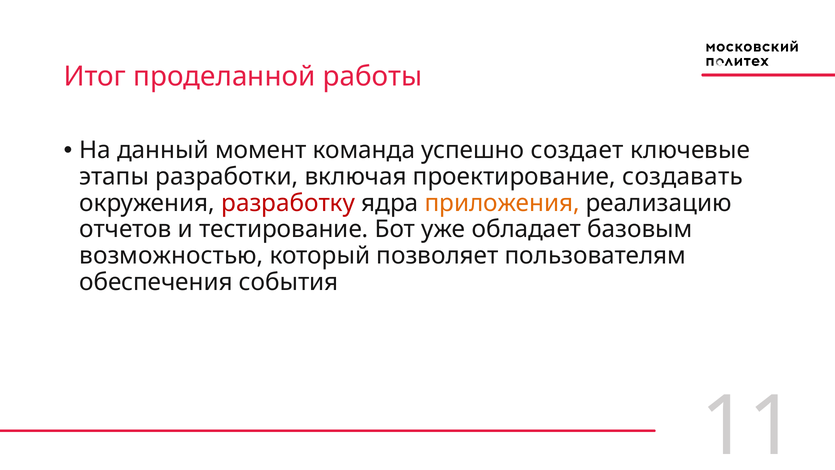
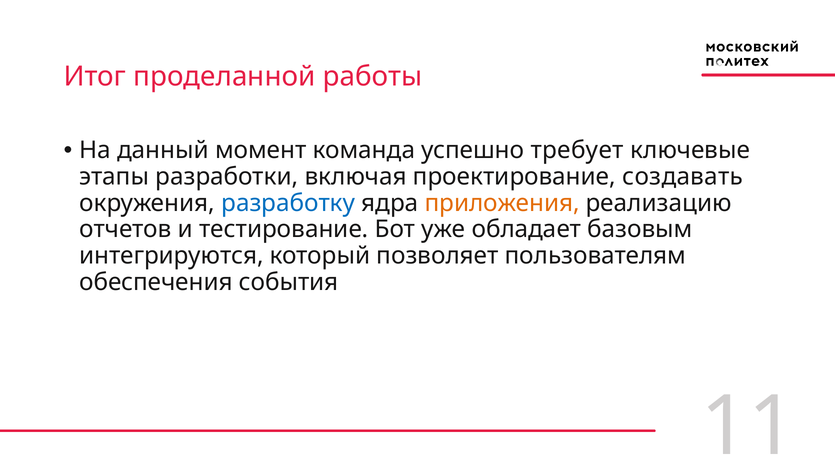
создает: создает -> требует (577, 150)
разработку colour: red -> blue (288, 203)
возможностью: возможностью -> интегрируются (171, 256)
